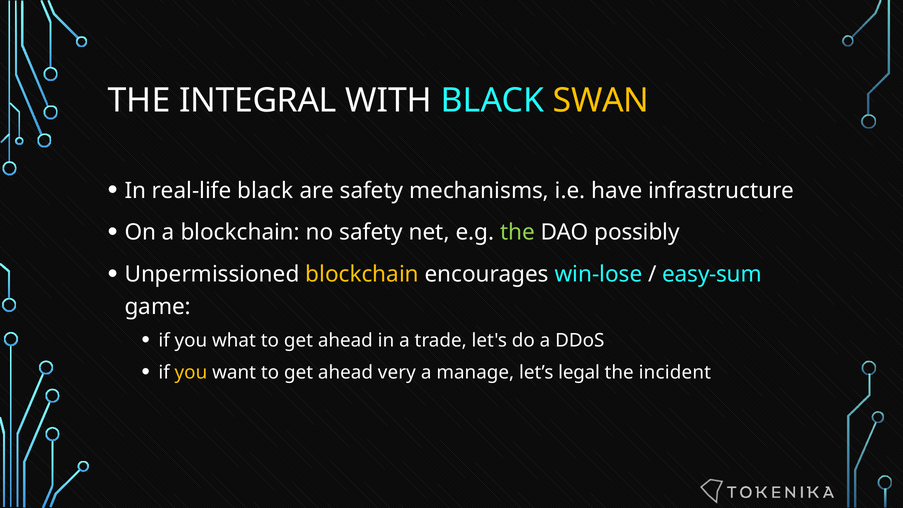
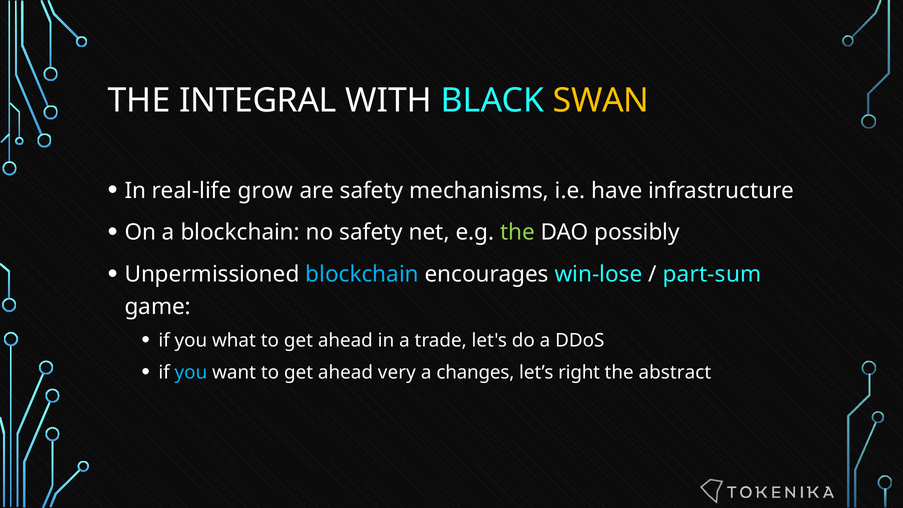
real-life black: black -> grow (265, 191)
blockchain colour: yellow -> light blue (362, 274)
easy-sum: easy-sum -> part-sum (712, 274)
you colour: yellow -> light blue (191, 372)
manage: manage -> changes (475, 372)
legal: legal -> right (579, 372)
incident: incident -> abstract (675, 372)
